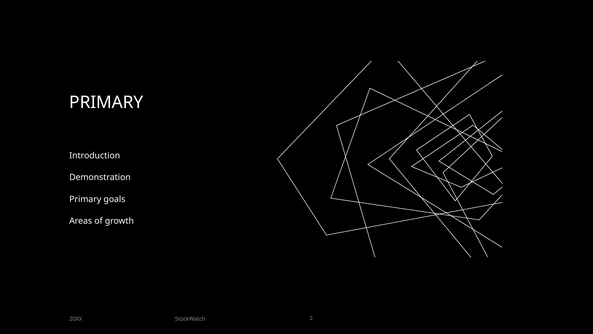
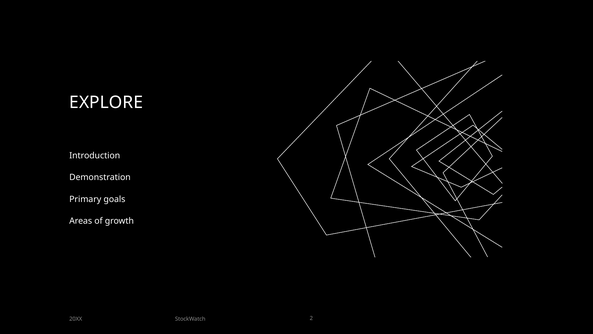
PRIMARY: PRIMARY -> EXPLORE (106, 102)
